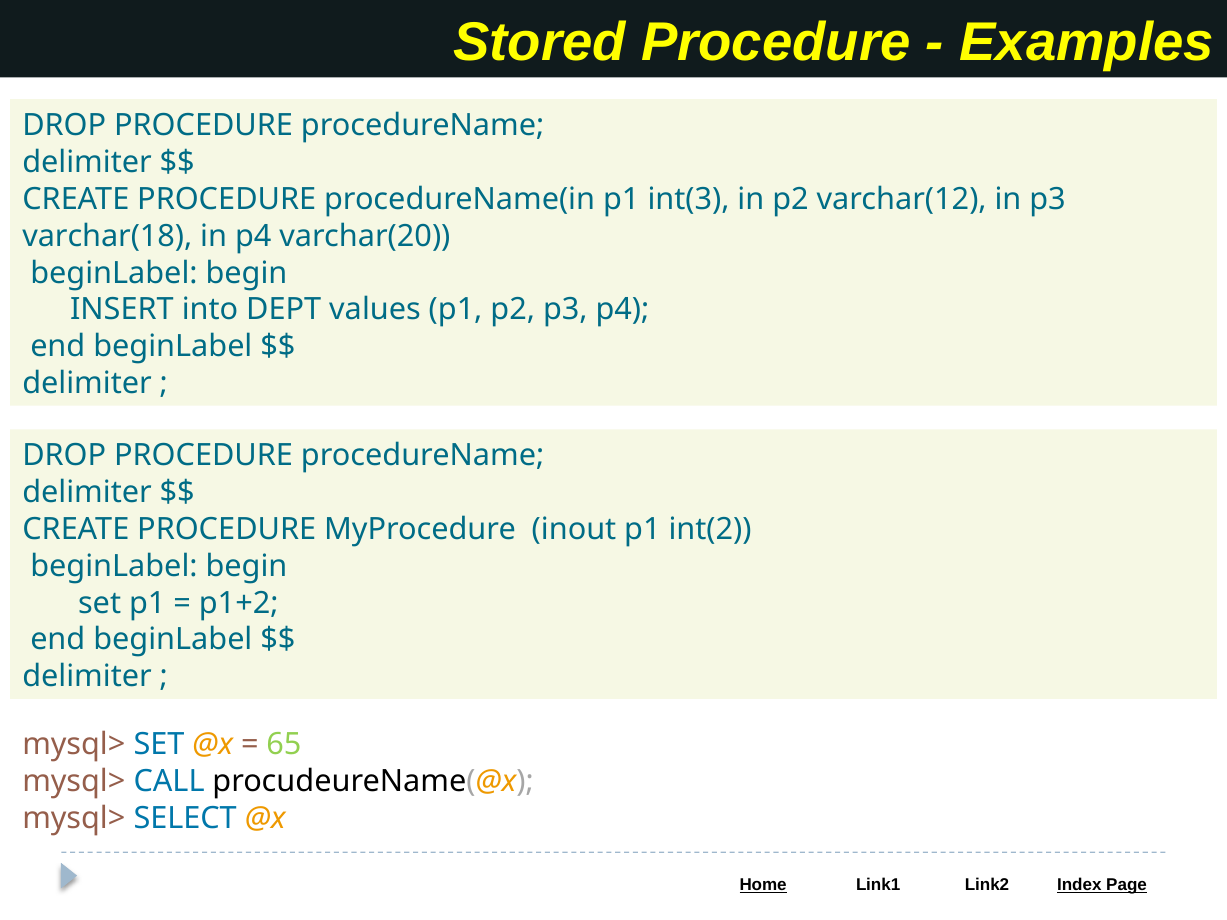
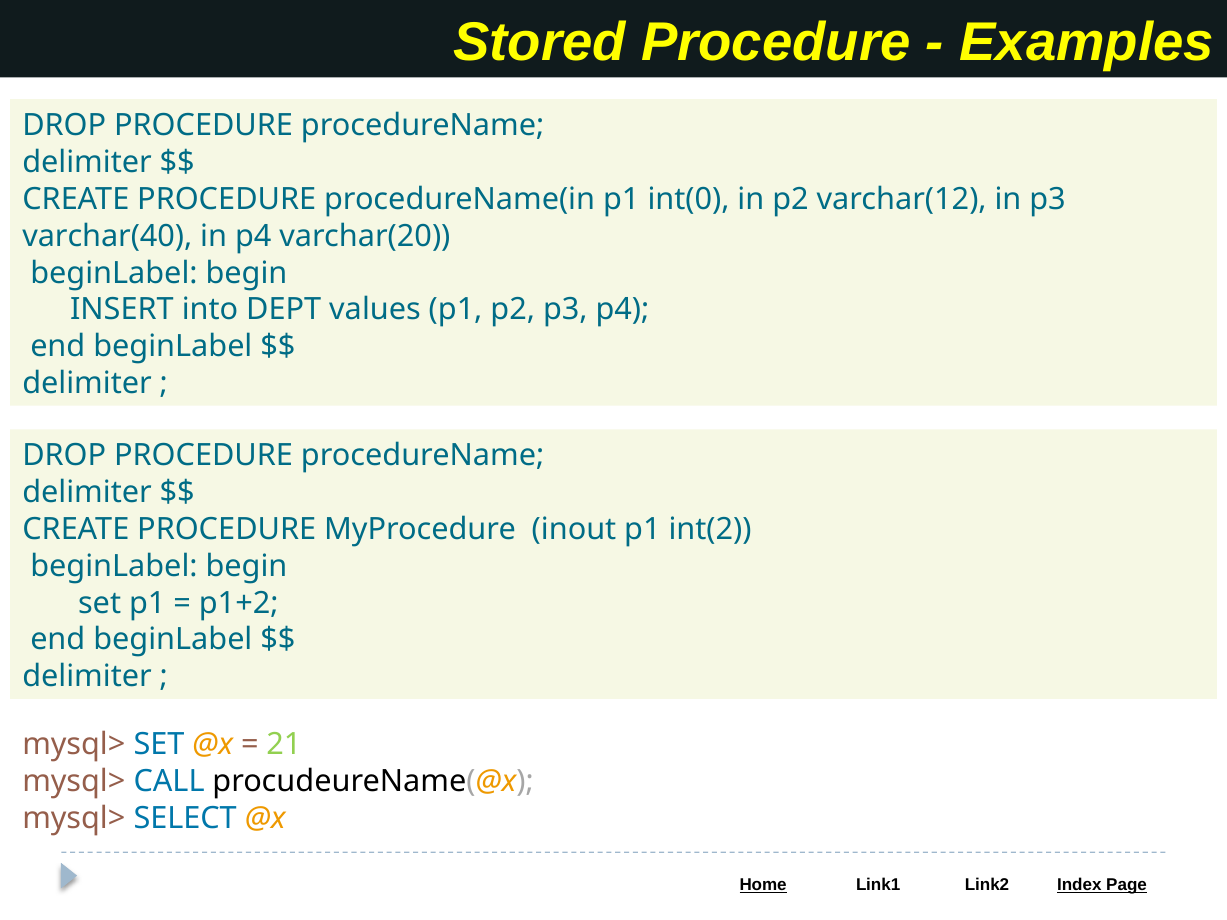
int(3: int(3 -> int(0 (689, 199)
varchar(18: varchar(18 -> varchar(40 (107, 236)
65: 65 -> 21 (284, 745)
